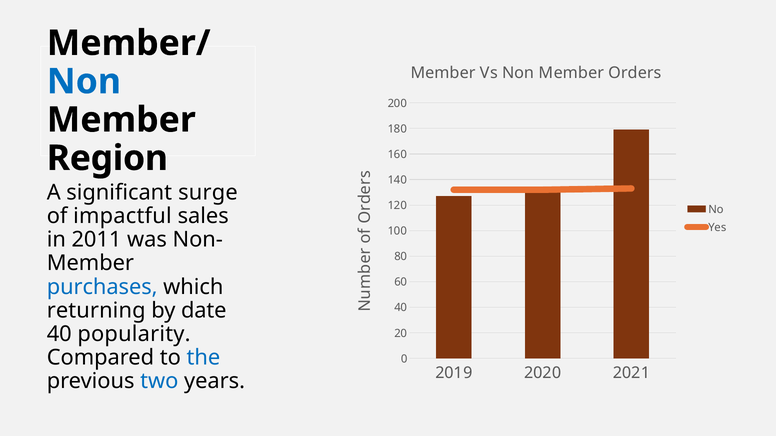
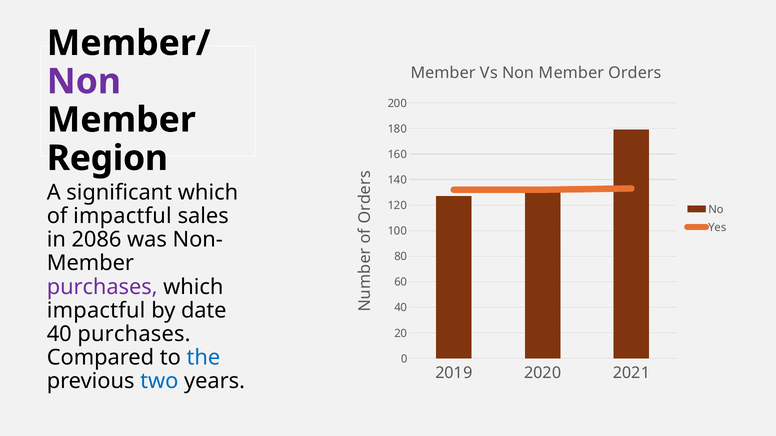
Non colour: blue -> purple (84, 82)
significant surge: surge -> which (208, 193)
2011: 2011 -> 2086 (96, 240)
purchases colour: blue -> purple (102, 287)
returning: returning -> impactful (96, 311)
40 popularity: popularity -> purchases (134, 334)
